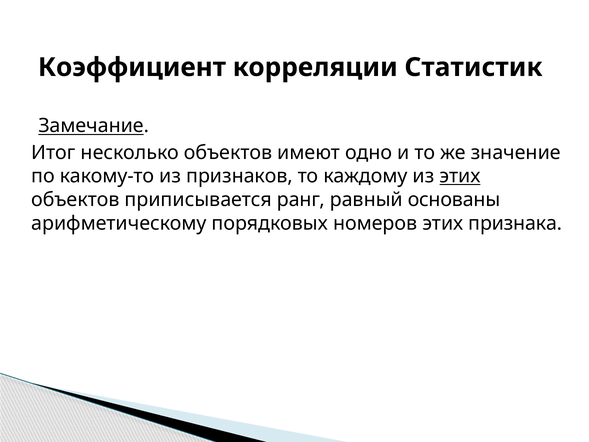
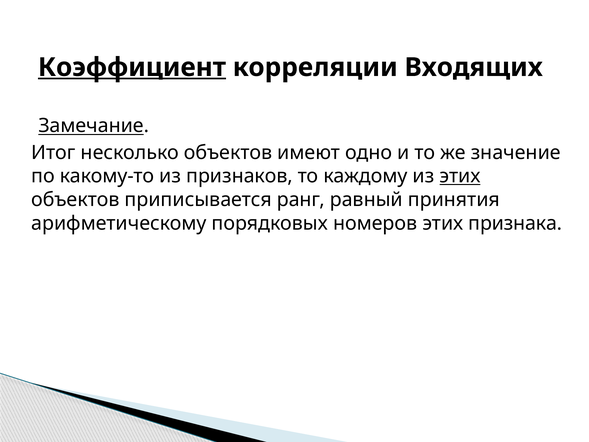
Коэффициент underline: none -> present (132, 67)
Статистик: Статистик -> Входящих (474, 67)
основаны: основаны -> принятия (454, 200)
